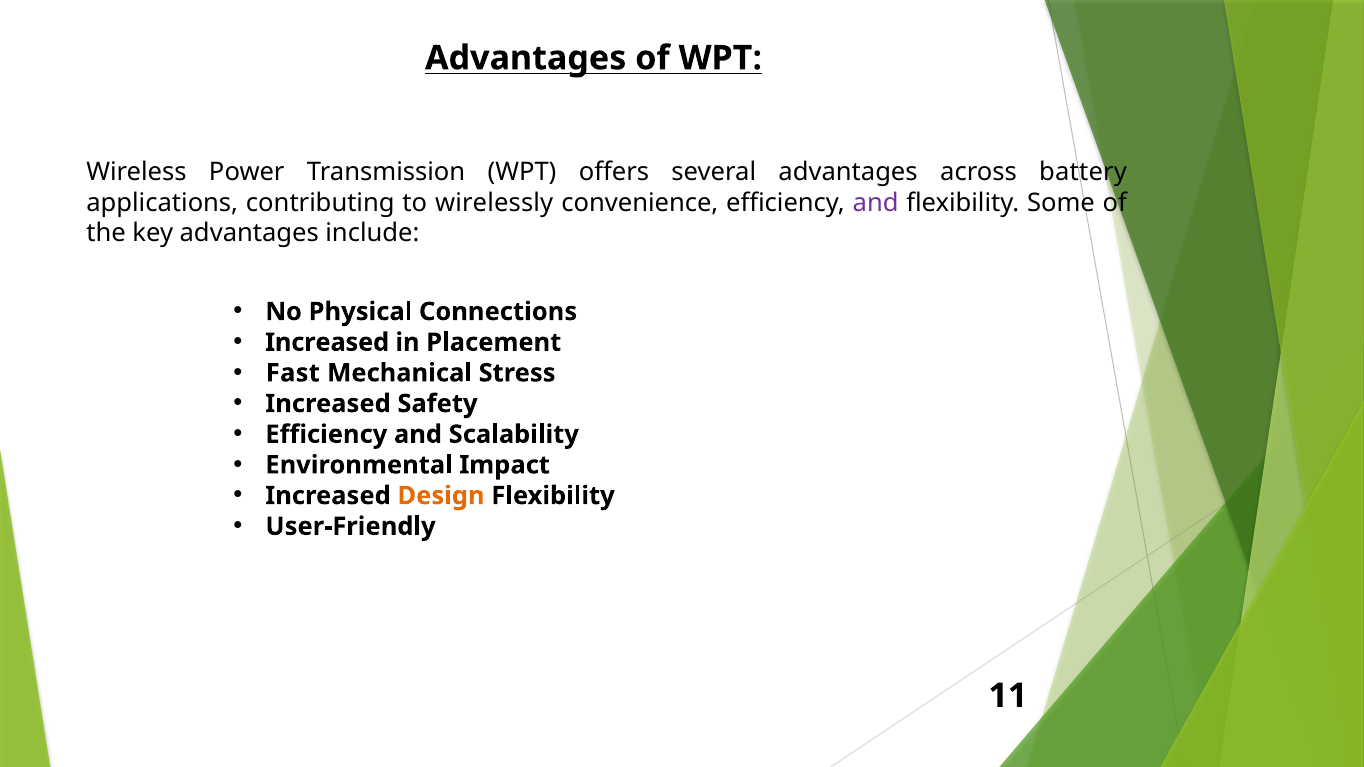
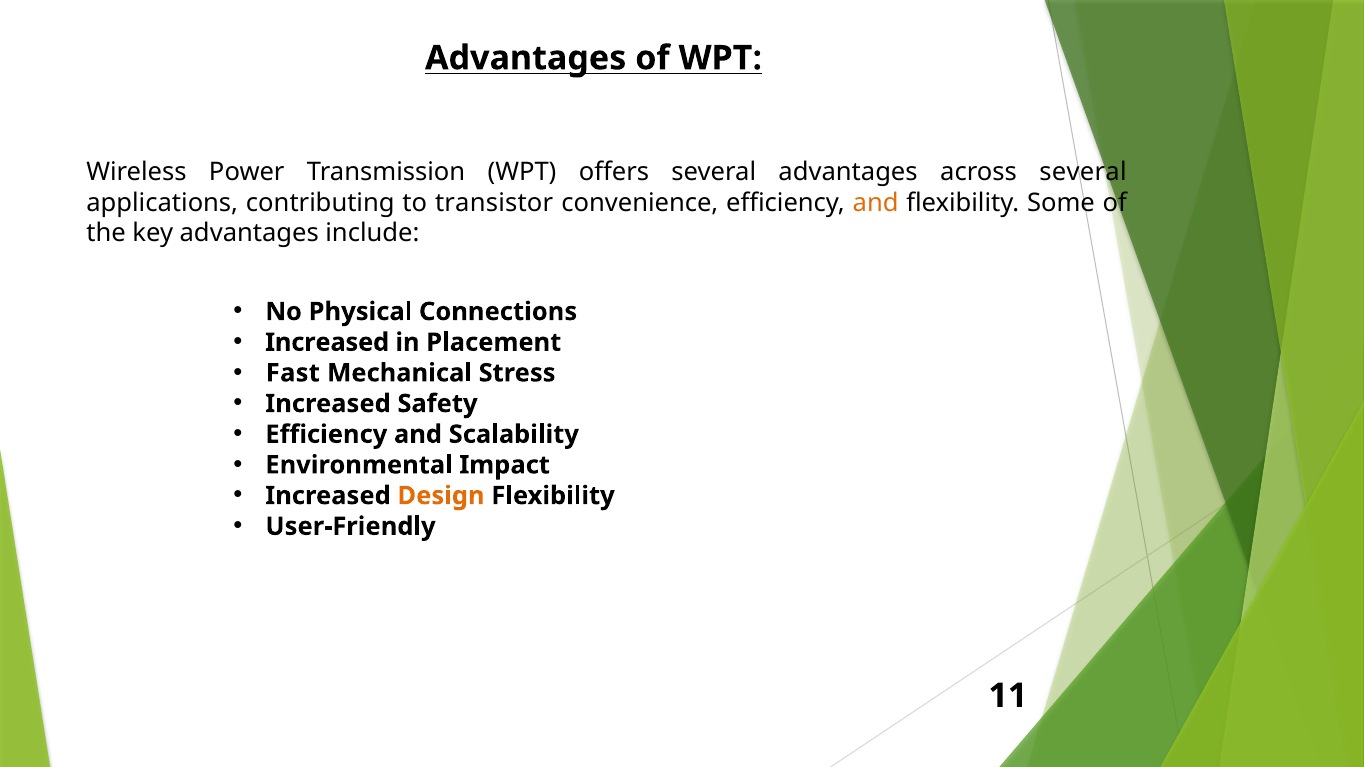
across battery: battery -> several (1083, 172)
wirelessly: wirelessly -> transistor (494, 203)
and colour: purple -> orange (876, 203)
